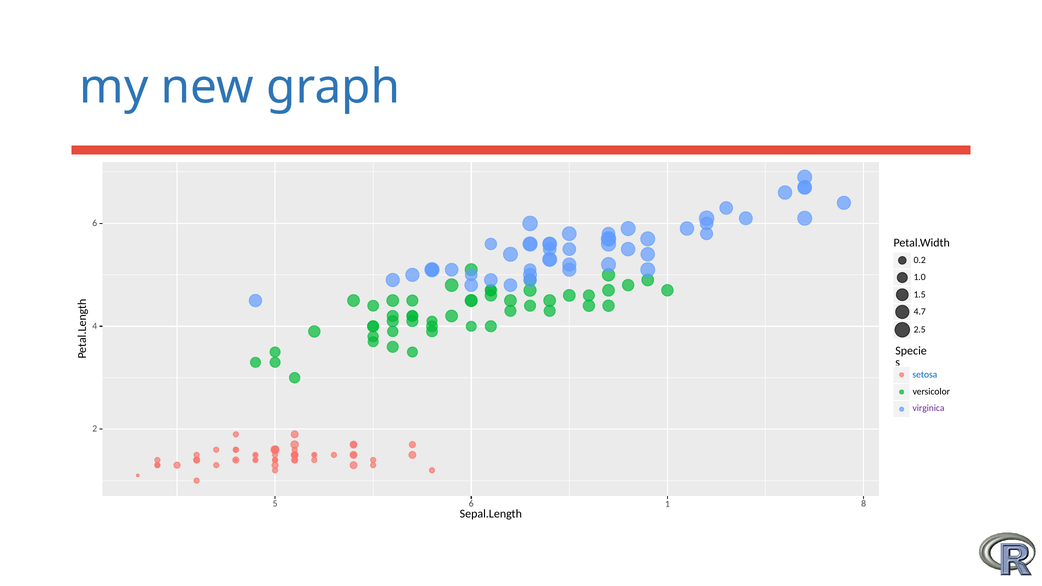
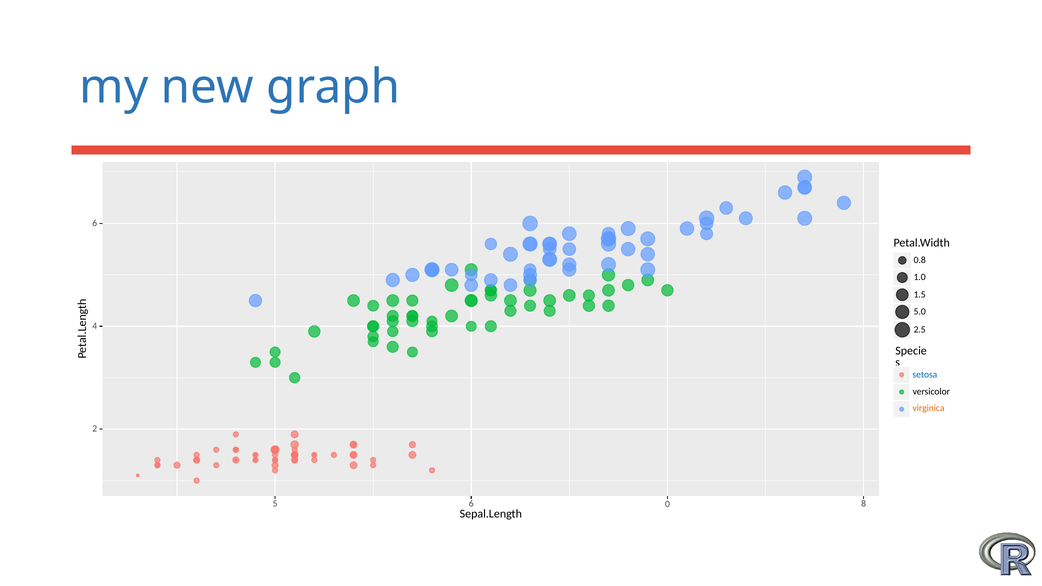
0.2: 0.2 -> 0.8 (920, 260)
4.7: 4.7 -> 5.0 (920, 312)
virginica colour: purple -> orange (929, 408)
1: 1 -> 0 (667, 504)
